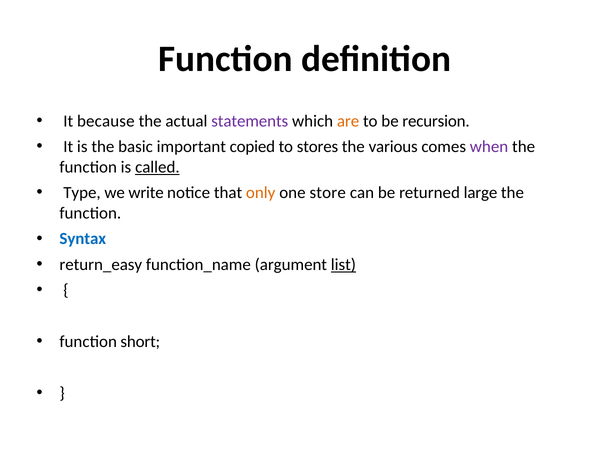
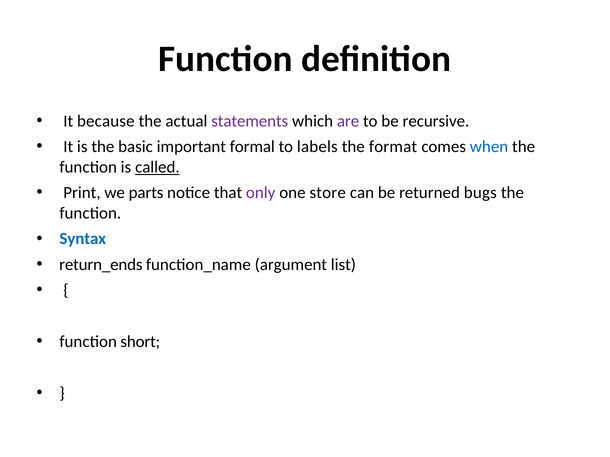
are colour: orange -> purple (348, 121)
recursion: recursion -> recursive (436, 121)
copied: copied -> formal (252, 147)
stores: stores -> labels (317, 147)
various: various -> format (393, 147)
when colour: purple -> blue (489, 147)
Type: Type -> Print (82, 193)
write: write -> parts (146, 193)
only colour: orange -> purple (261, 193)
large: large -> bugs (480, 193)
return_easy: return_easy -> return_ends (101, 265)
list underline: present -> none (343, 265)
